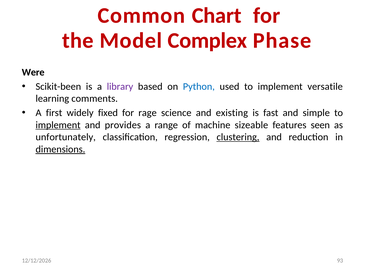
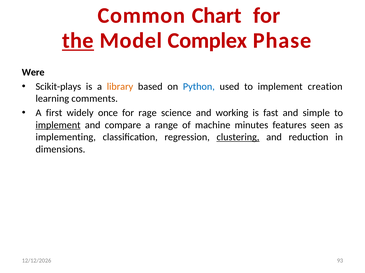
the underline: none -> present (78, 41)
Scikit-been: Scikit-been -> Scikit-plays (58, 87)
library colour: purple -> orange (120, 87)
versatile: versatile -> creation (325, 87)
fixed: fixed -> once (108, 113)
existing: existing -> working (232, 113)
provides: provides -> compare (123, 125)
sizeable: sizeable -> minutes (251, 125)
unfortunately: unfortunately -> implementing (66, 137)
dimensions underline: present -> none (60, 150)
